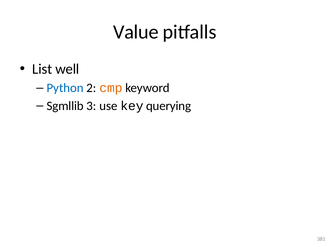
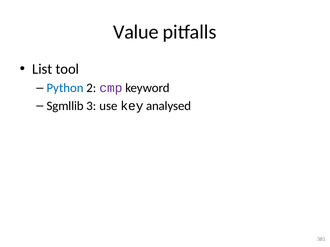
well: well -> tool (67, 69)
cmp colour: orange -> purple (111, 88)
querying: querying -> analysed (169, 106)
